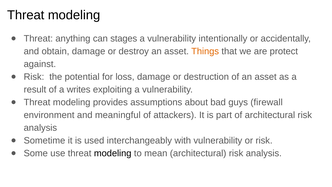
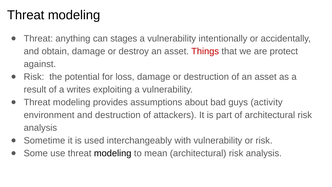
Things colour: orange -> red (205, 51)
firewall: firewall -> activity (267, 102)
and meaningful: meaningful -> destruction (118, 115)
